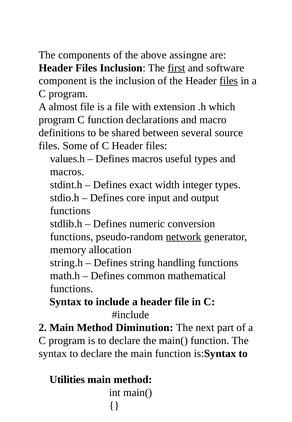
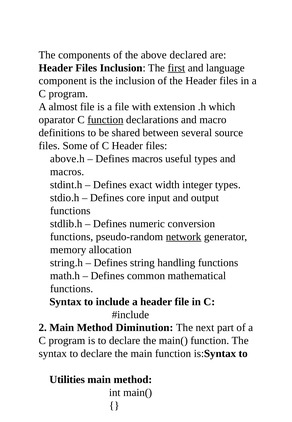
assingne: assingne -> declared (188, 55)
software: software -> language (225, 68)
files underline: present -> none (229, 81)
program: program -> oparator (57, 120)
function underline: none -> present (105, 120)
values.h: values.h -> above.h (67, 159)
